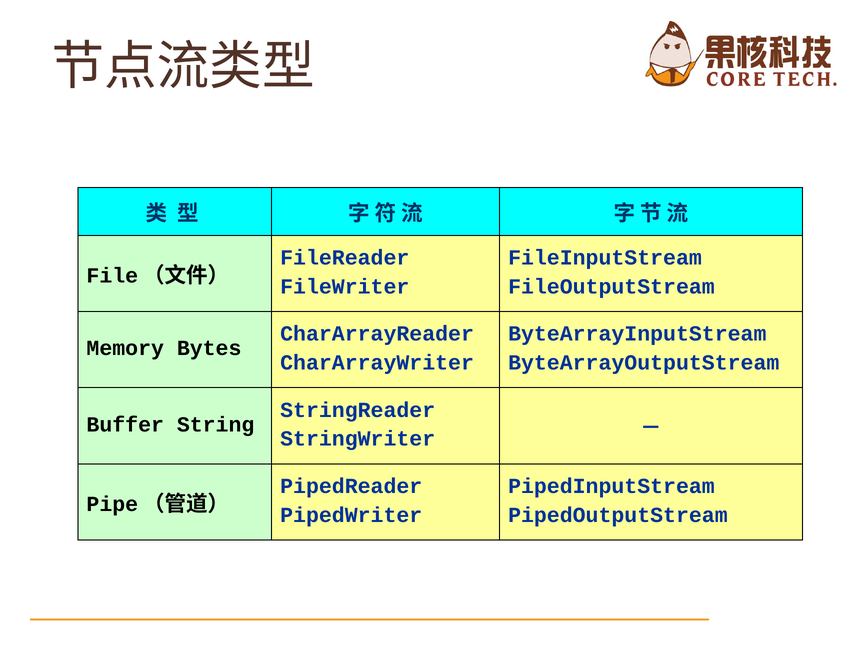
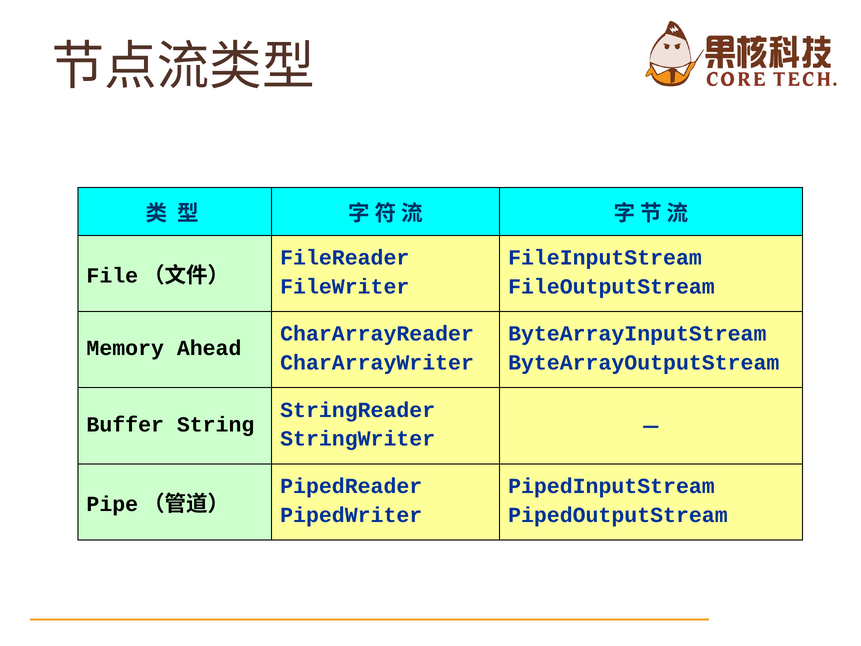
Bytes: Bytes -> Ahead (209, 348)
